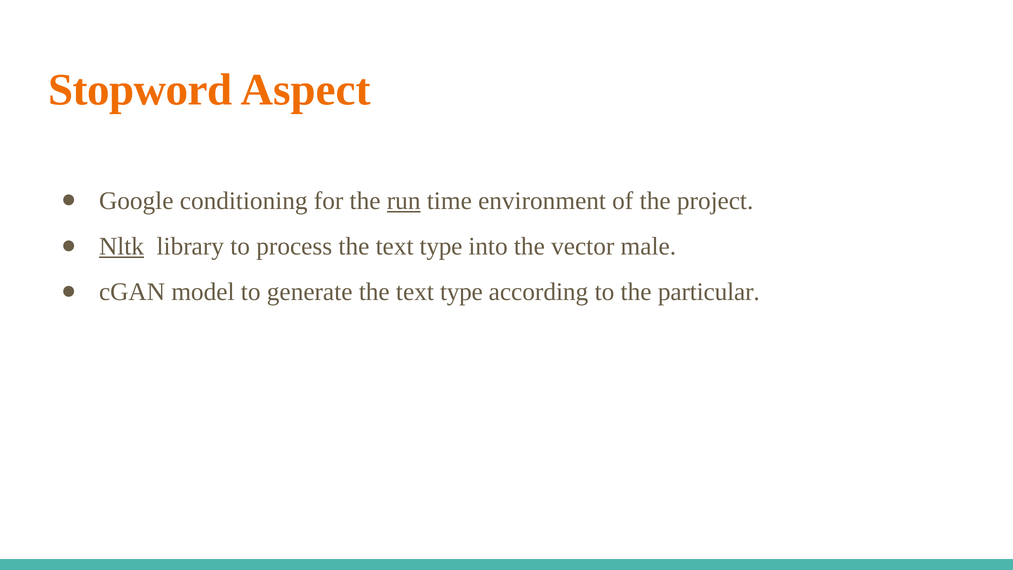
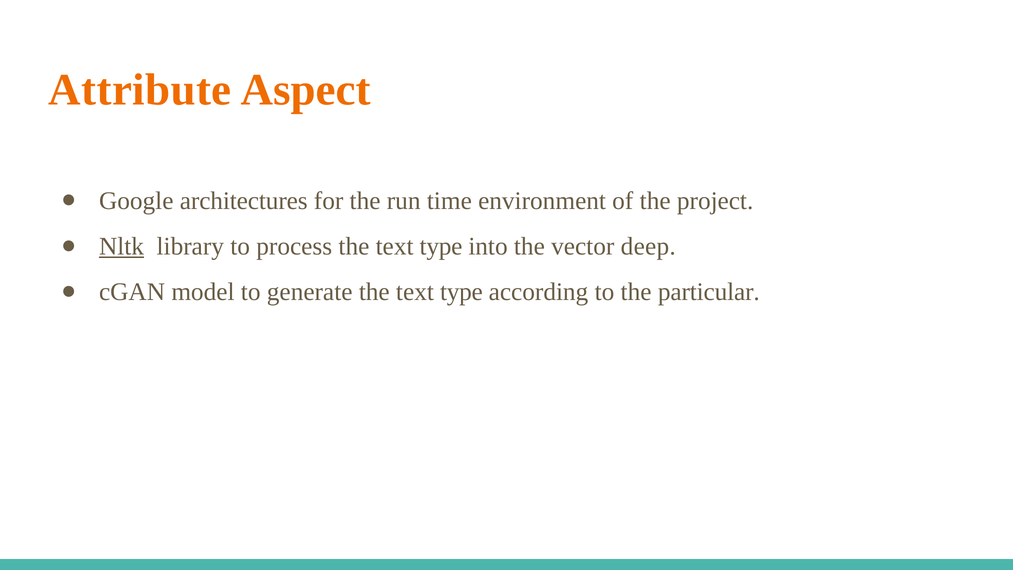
Stopword: Stopword -> Attribute (140, 90)
conditioning: conditioning -> architectures (244, 201)
run underline: present -> none (404, 201)
male: male -> deep (648, 246)
